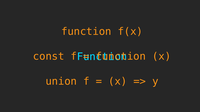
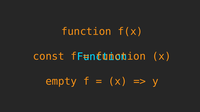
union: union -> empty (61, 82)
